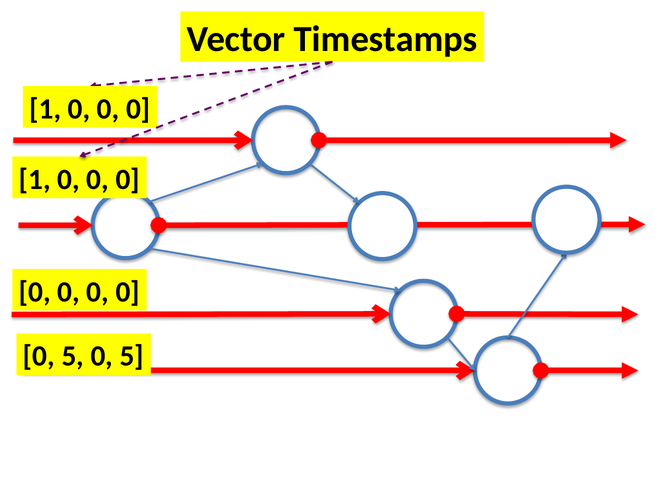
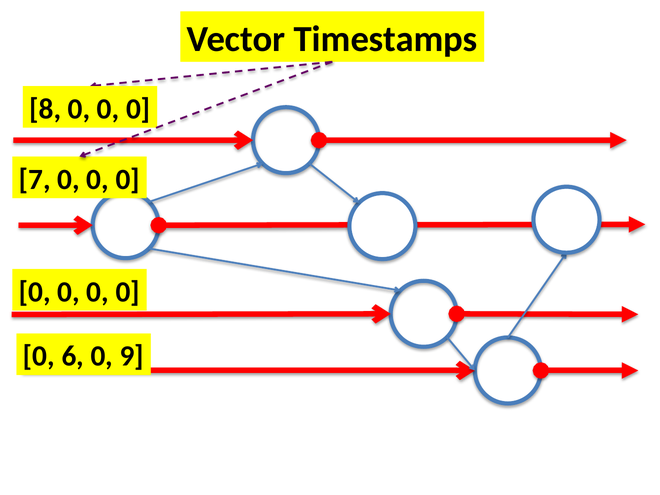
1: 1 -> 8 (45, 109)
1: 1 -> 7 (35, 179)
5: 5 -> 6 (73, 356)
5: 5 -> 9 (132, 356)
